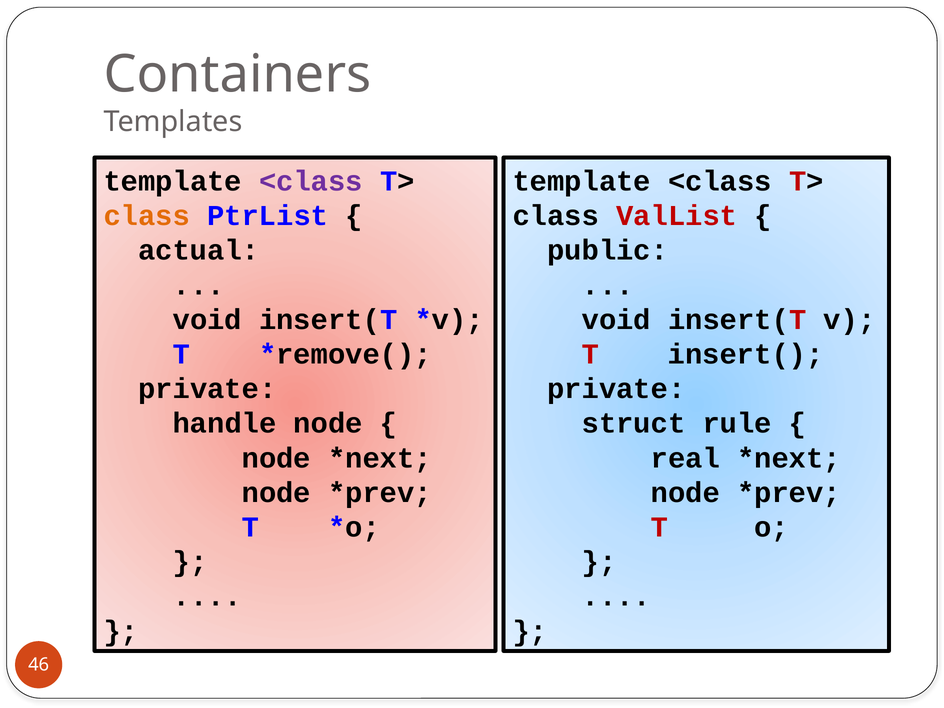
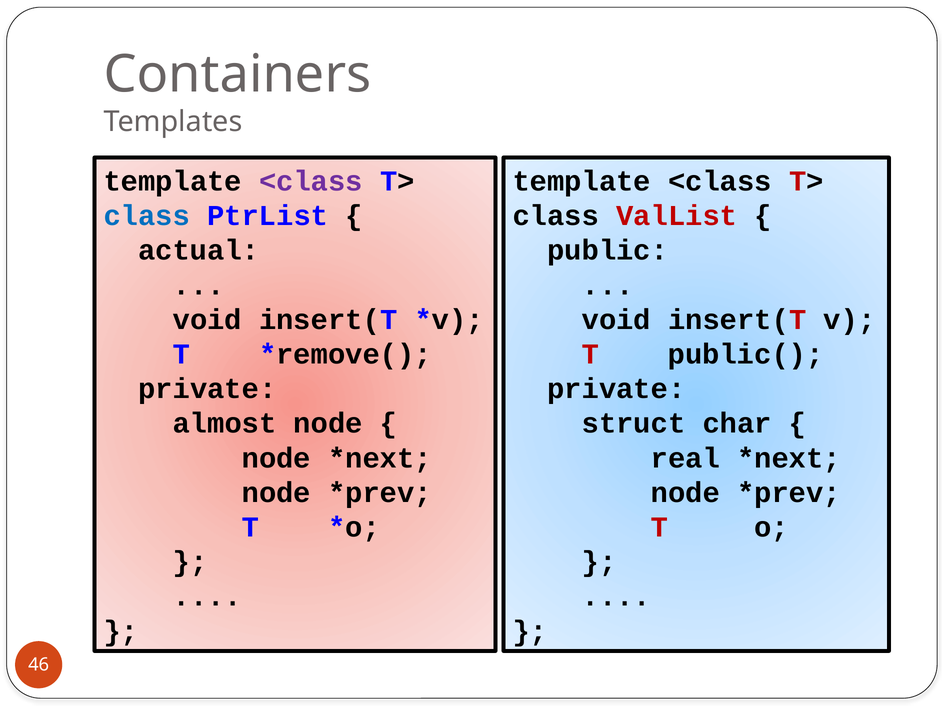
class colour: orange -> blue (147, 216)
insert(: insert( -> public( (746, 354)
handle: handle -> almost (225, 423)
rule: rule -> char (737, 423)
